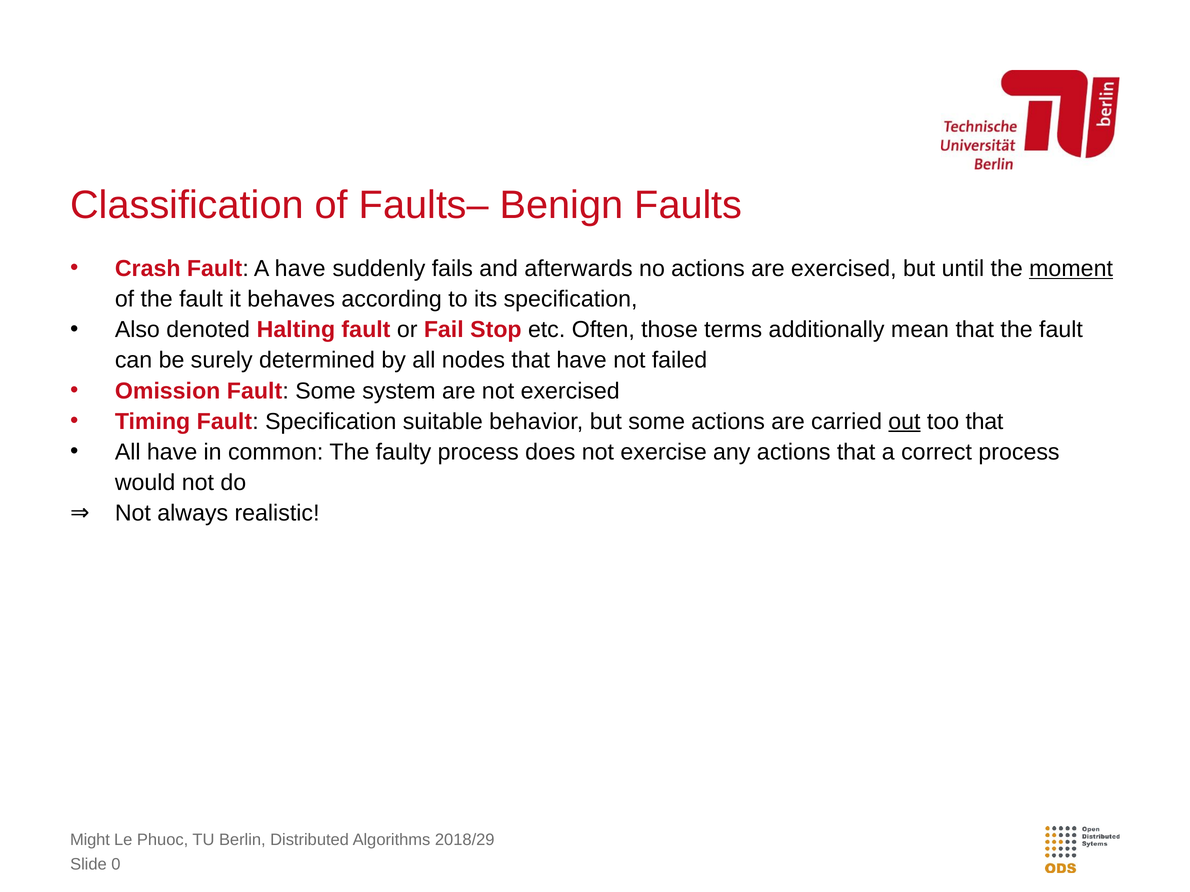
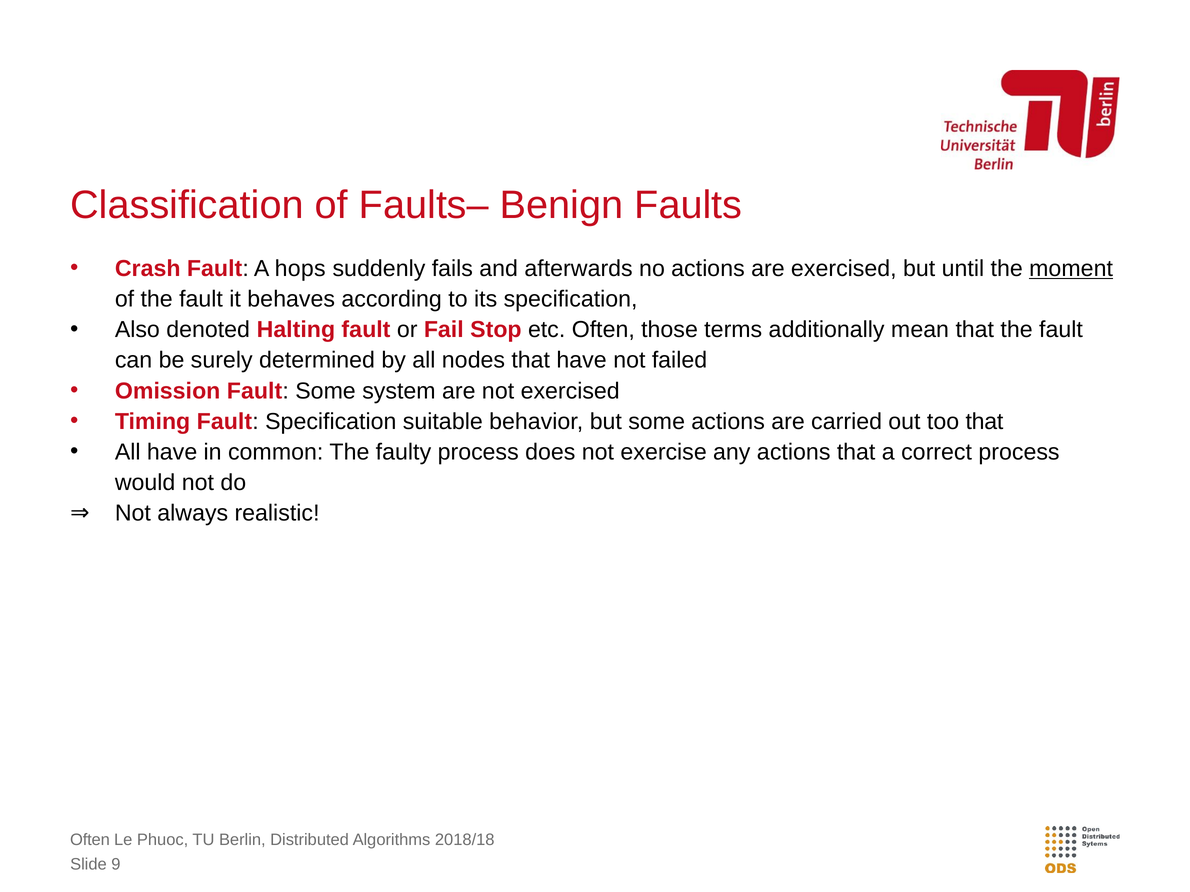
A have: have -> hops (300, 269)
out underline: present -> none (904, 422)
Might: Might -> Often (90, 840)
2018/29: 2018/29 -> 2018/18 (465, 840)
0: 0 -> 9 (116, 865)
